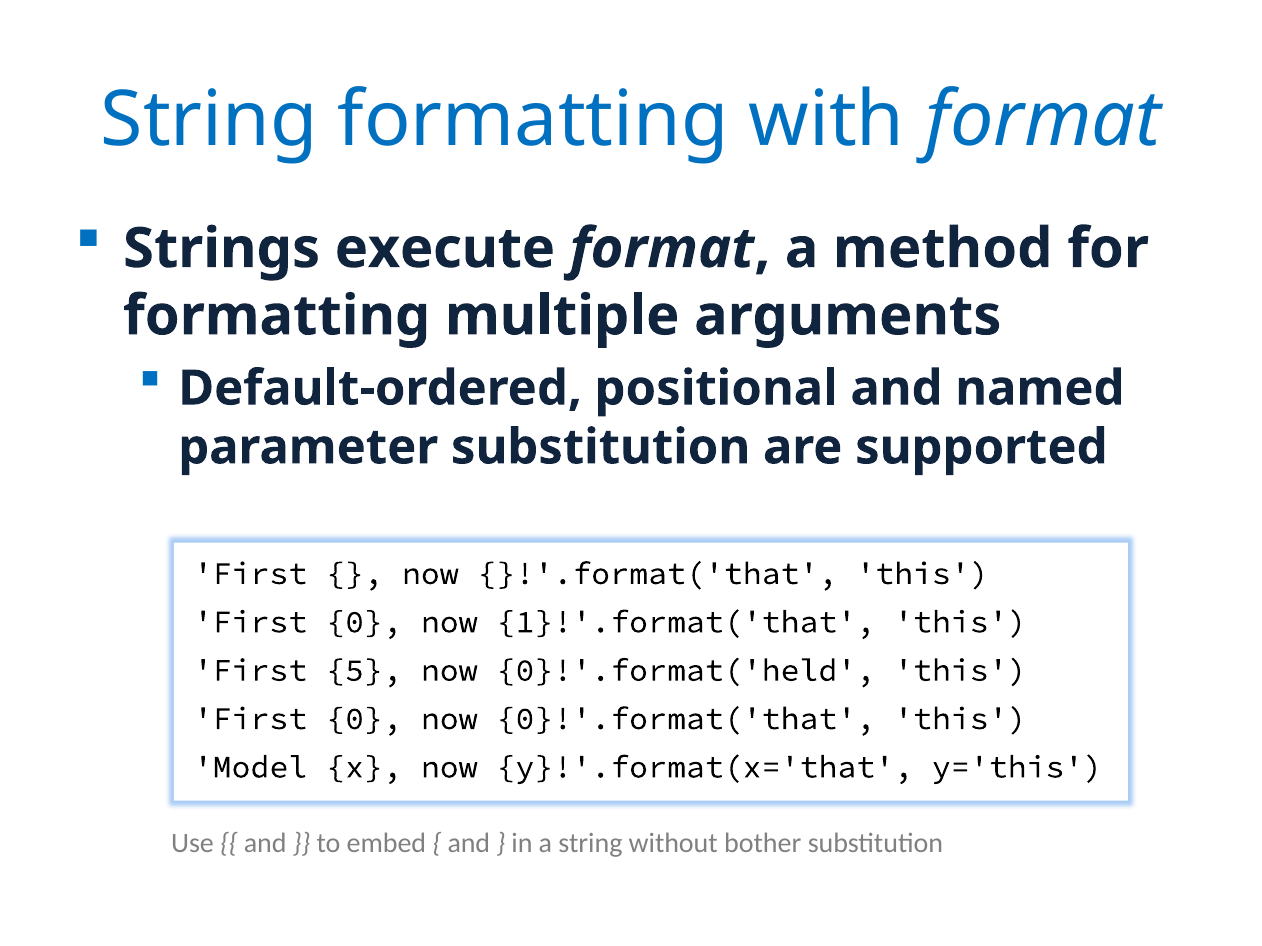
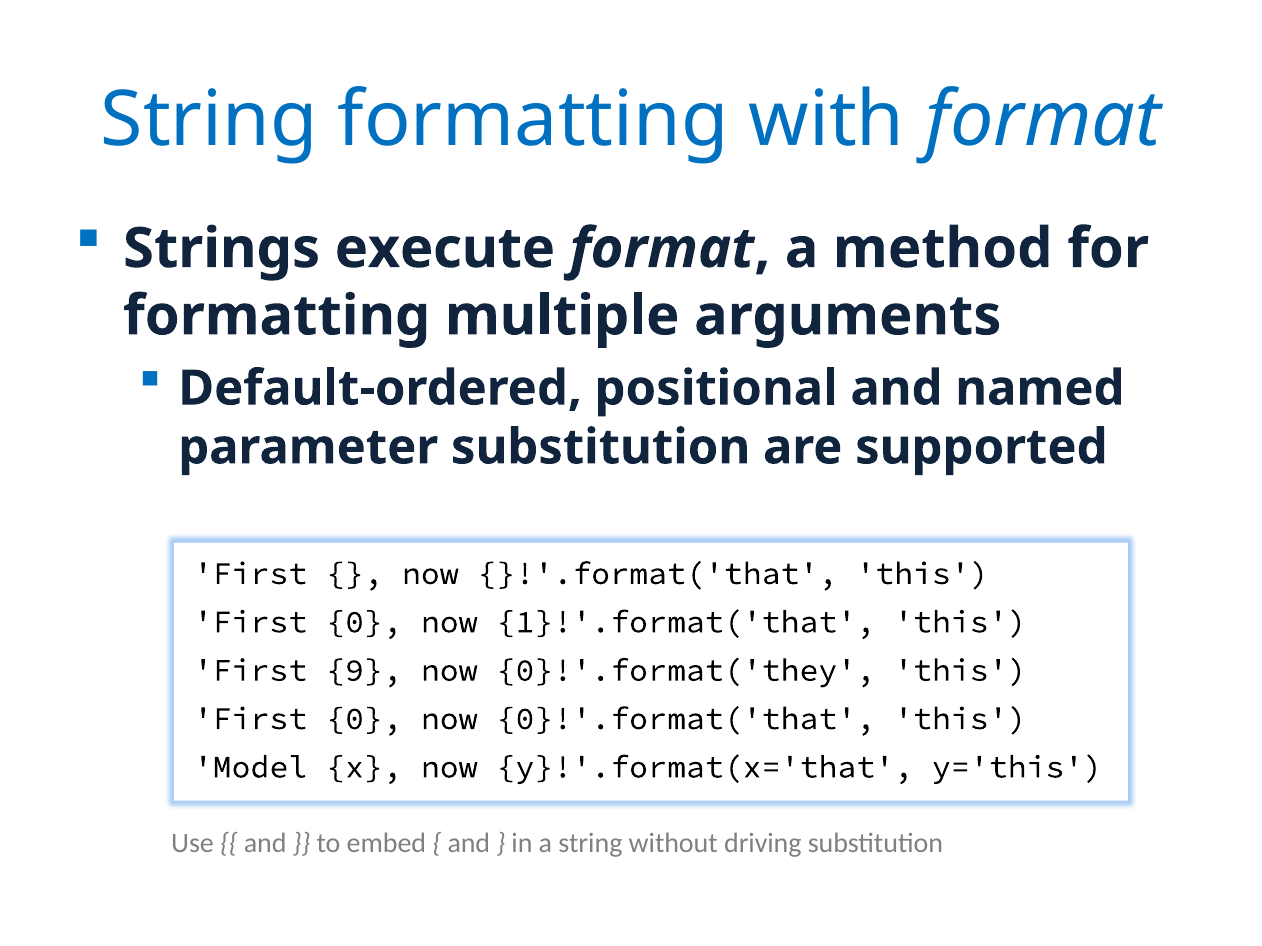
5: 5 -> 9 (364, 671)
0}!'.format('held: 0}!'.format('held -> 0}!'.format('they (686, 671)
bother: bother -> driving (763, 843)
